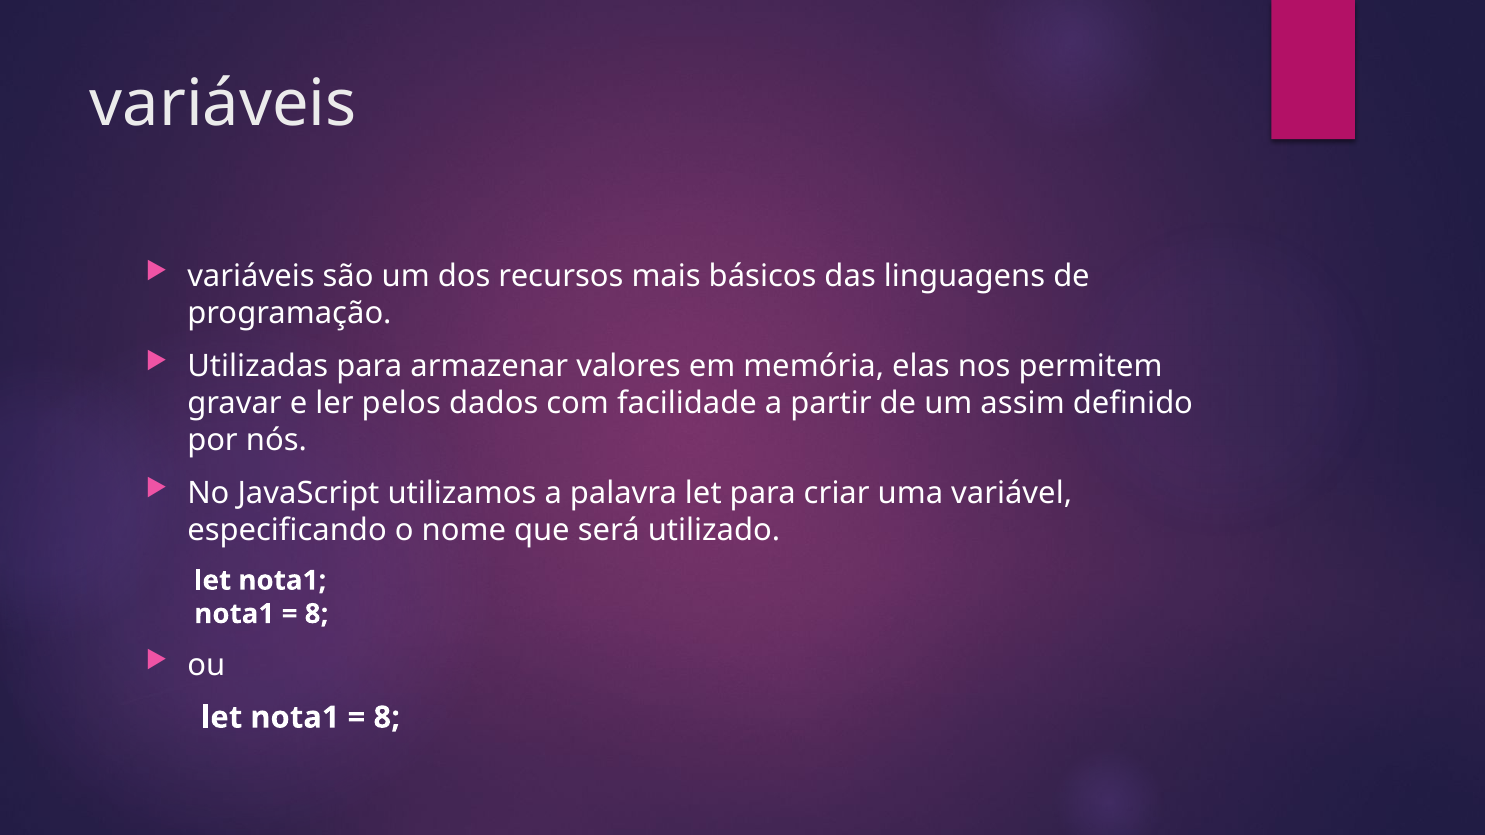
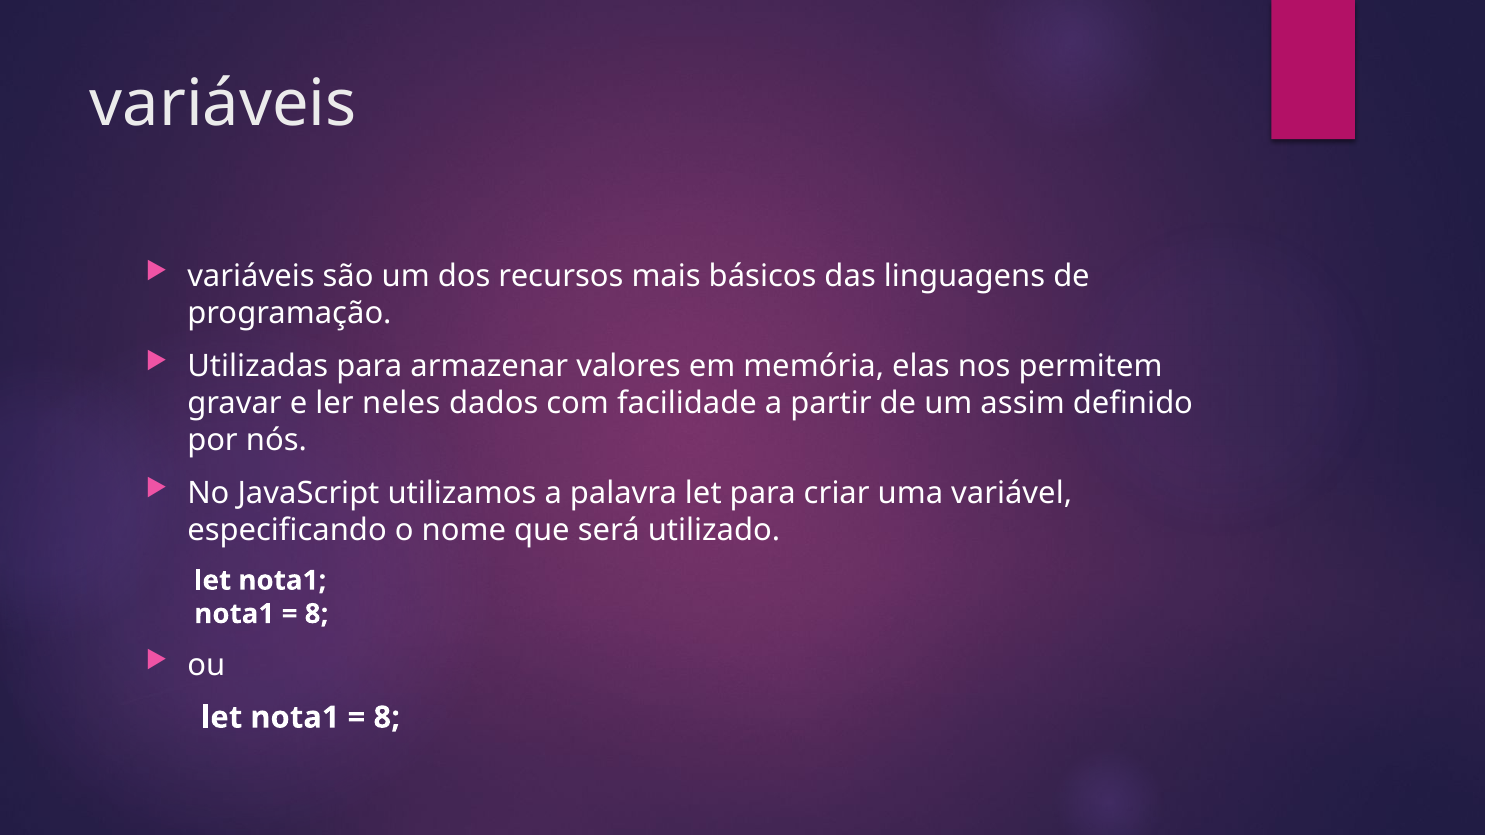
pelos: pelos -> neles (401, 403)
